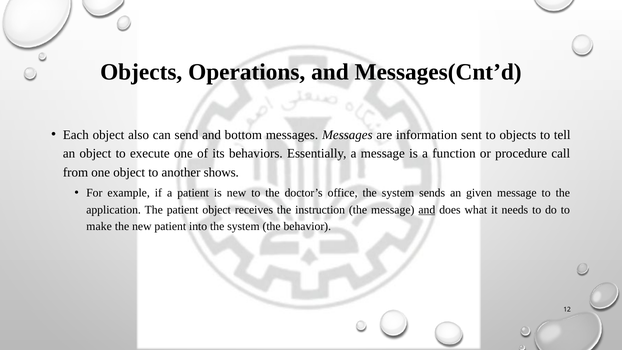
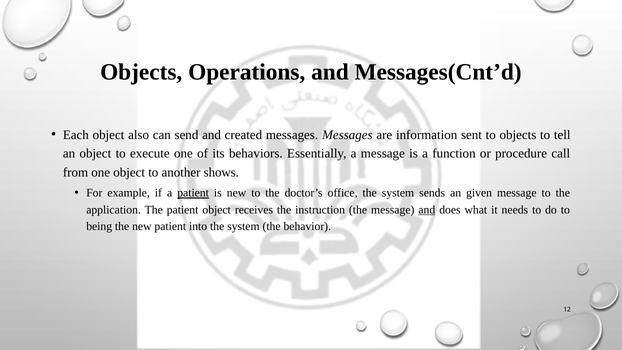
bottom: bottom -> created (243, 135)
patient underline: none -> present (193, 193)
make: make -> being (99, 227)
